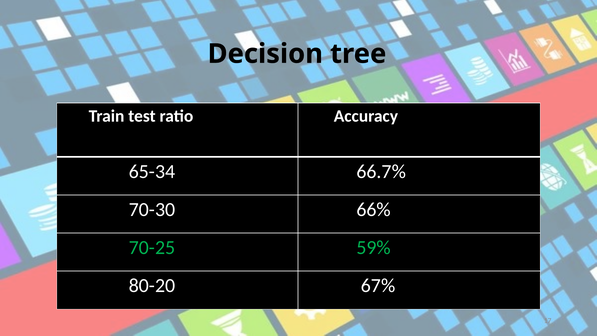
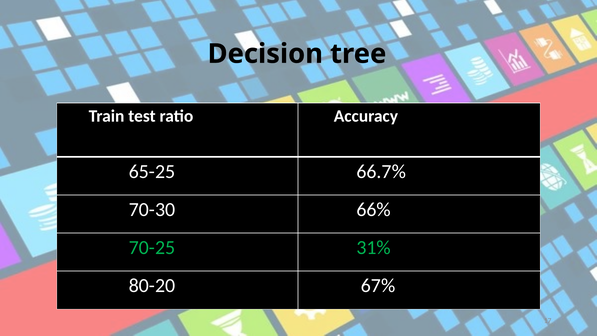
65-34: 65-34 -> 65-25 (152, 171)
59%: 59% -> 31% (374, 248)
